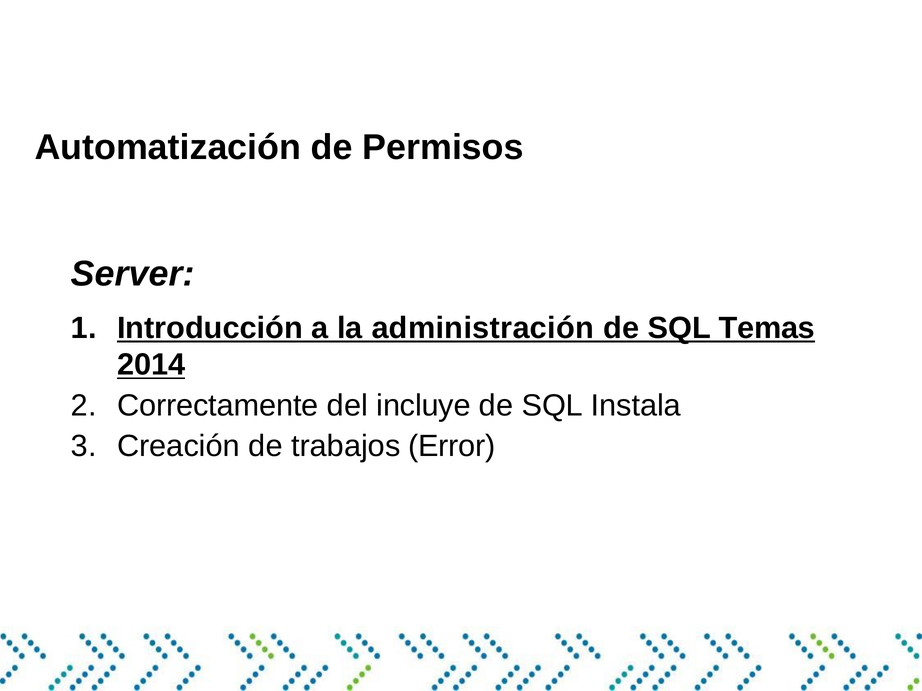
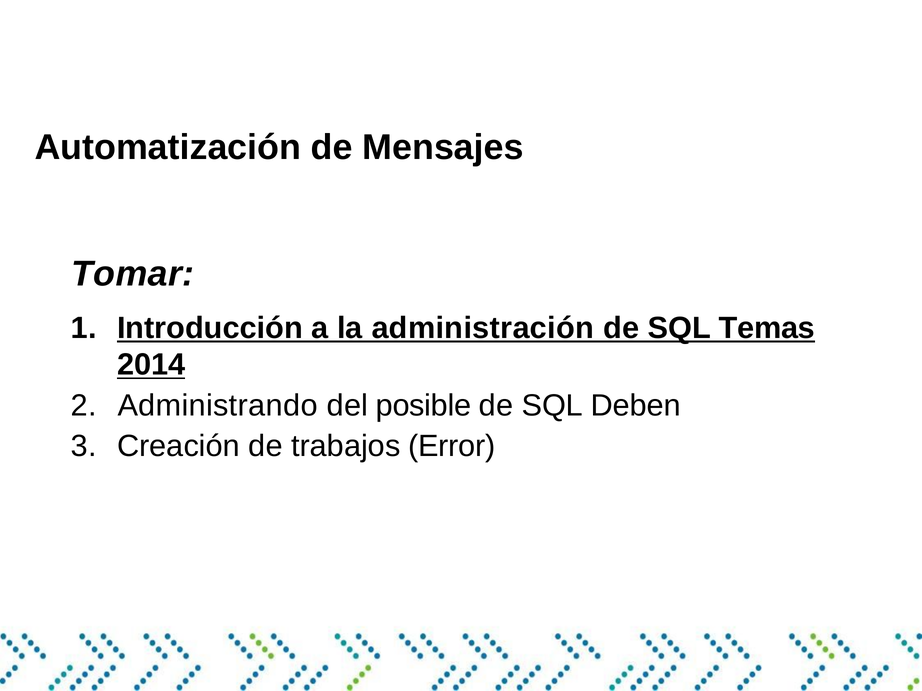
Permisos: Permisos -> Mensajes (443, 147)
Server: Server -> Tomar (133, 274)
Correctamente: Correctamente -> Administrando (218, 406)
incluye: incluye -> posible (424, 406)
Instala: Instala -> Deben (636, 406)
